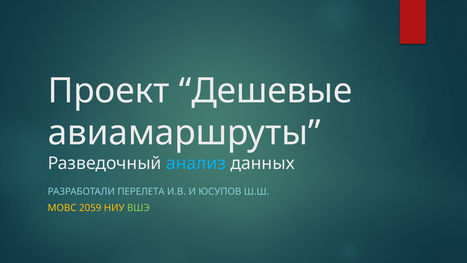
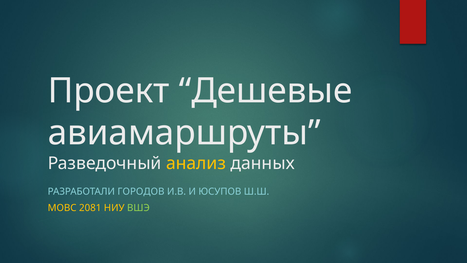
анализ colour: light blue -> yellow (196, 163)
ПЕРЕЛЕТА: ПЕРЕЛЕТА -> ГОРОДОВ (141, 191)
2059: 2059 -> 2081 (90, 208)
